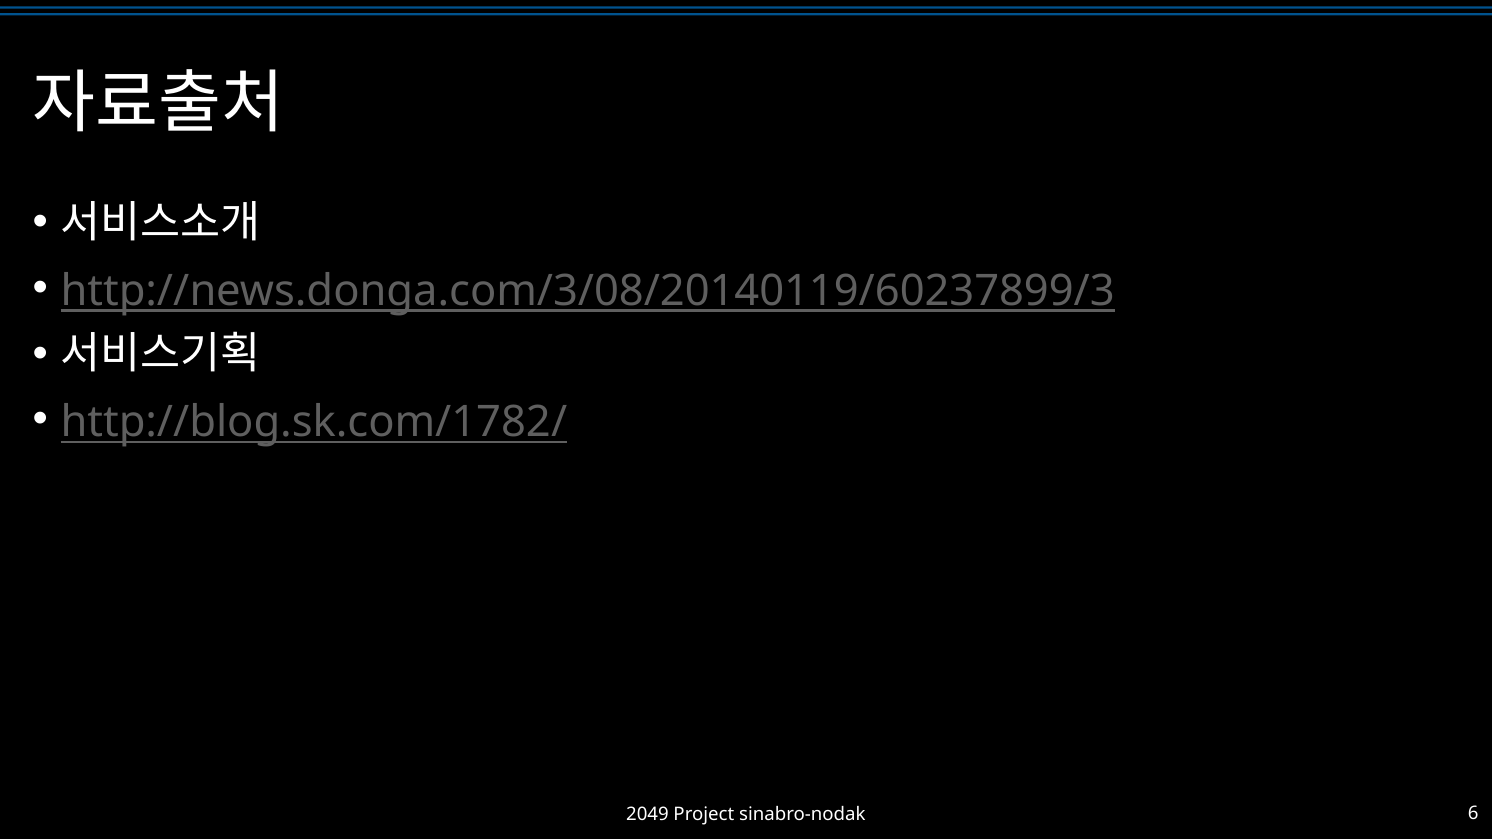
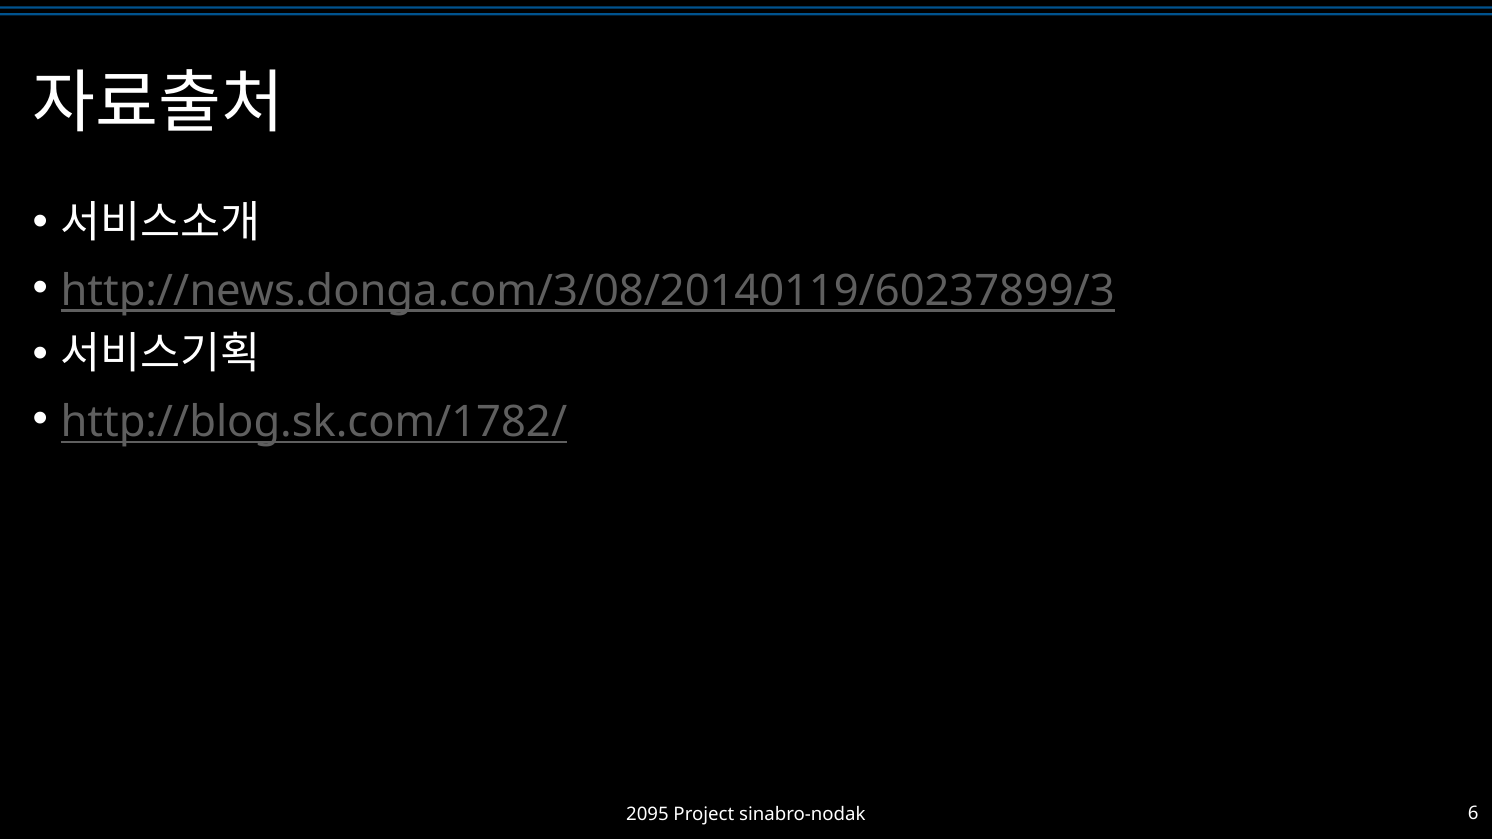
2049: 2049 -> 2095 (647, 815)
